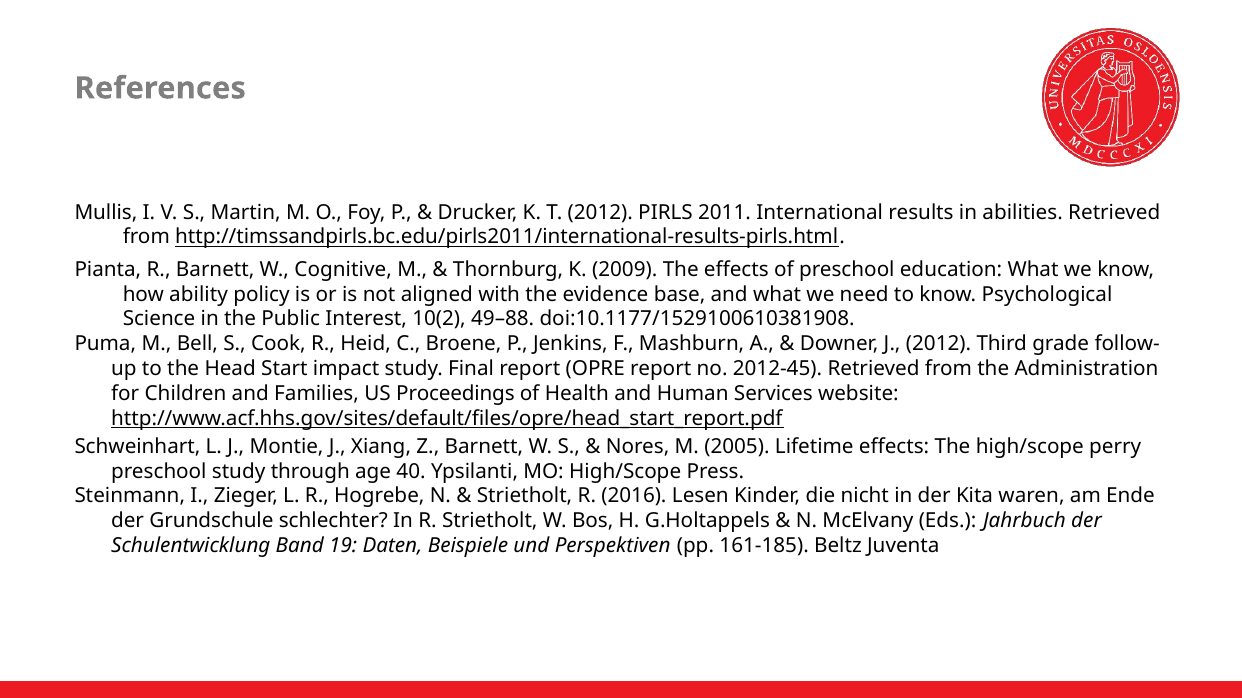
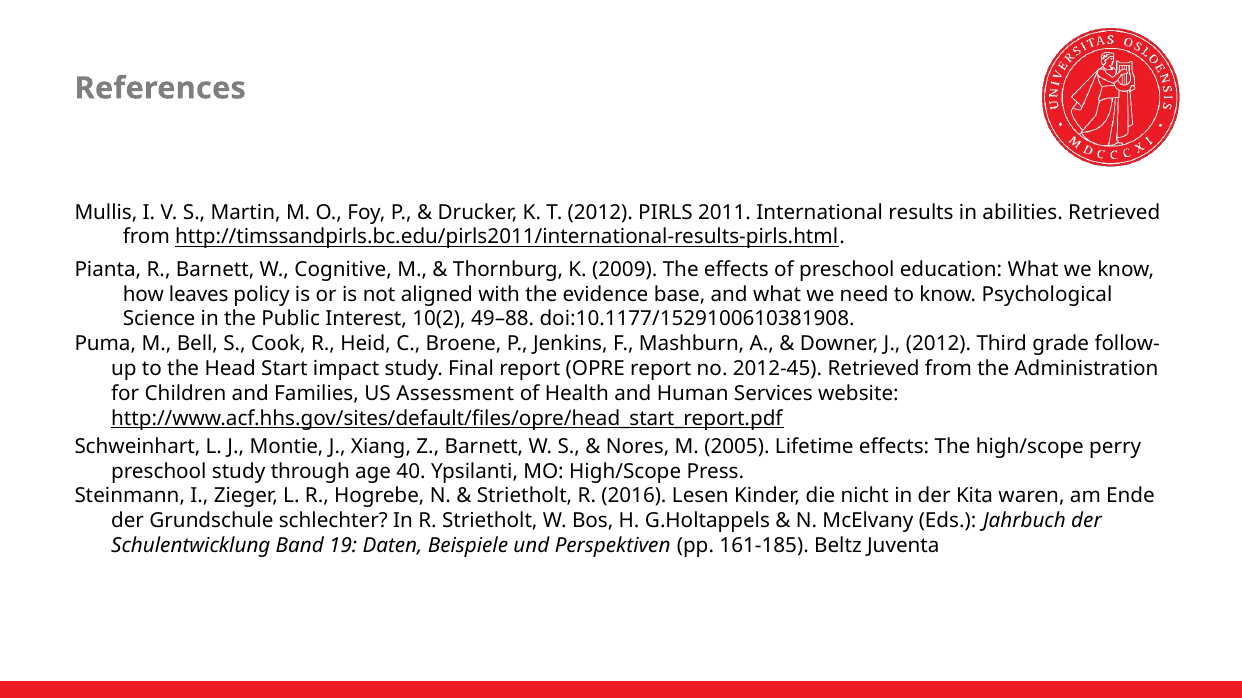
ability: ability -> leaves (199, 295)
Proceedings: Proceedings -> Assessment (455, 394)
